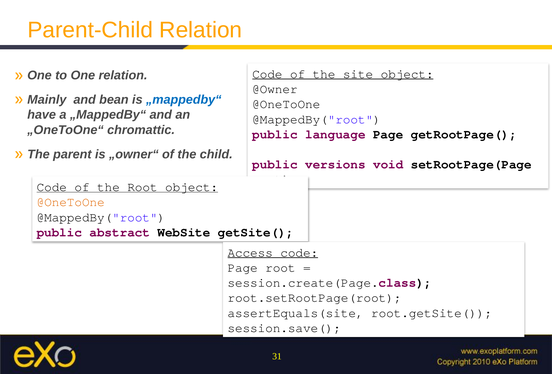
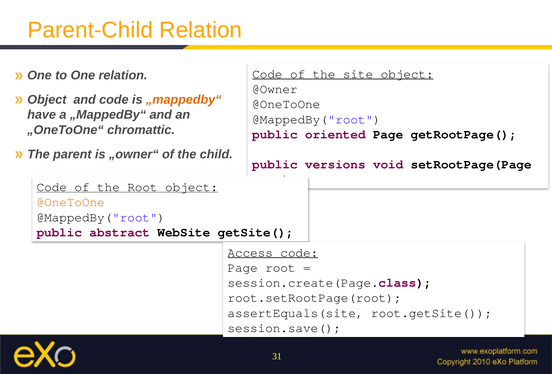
Mainly: Mainly -> Object (47, 100)
and bean: bean -> code (114, 100)
„mappedby“ colour: blue -> orange (184, 100)
language: language -> oriented (335, 134)
